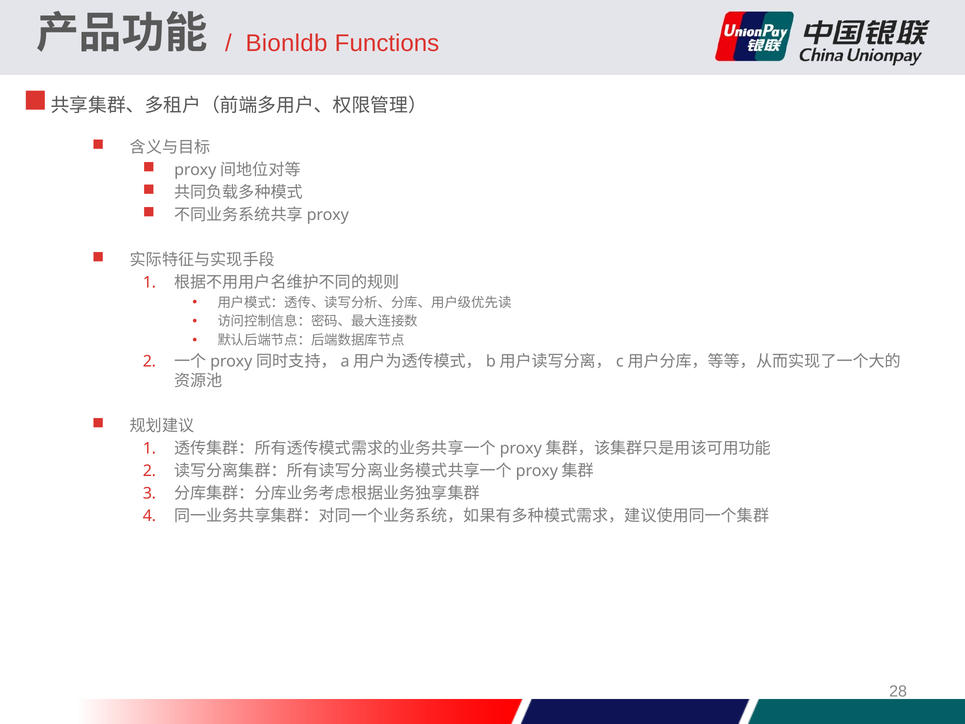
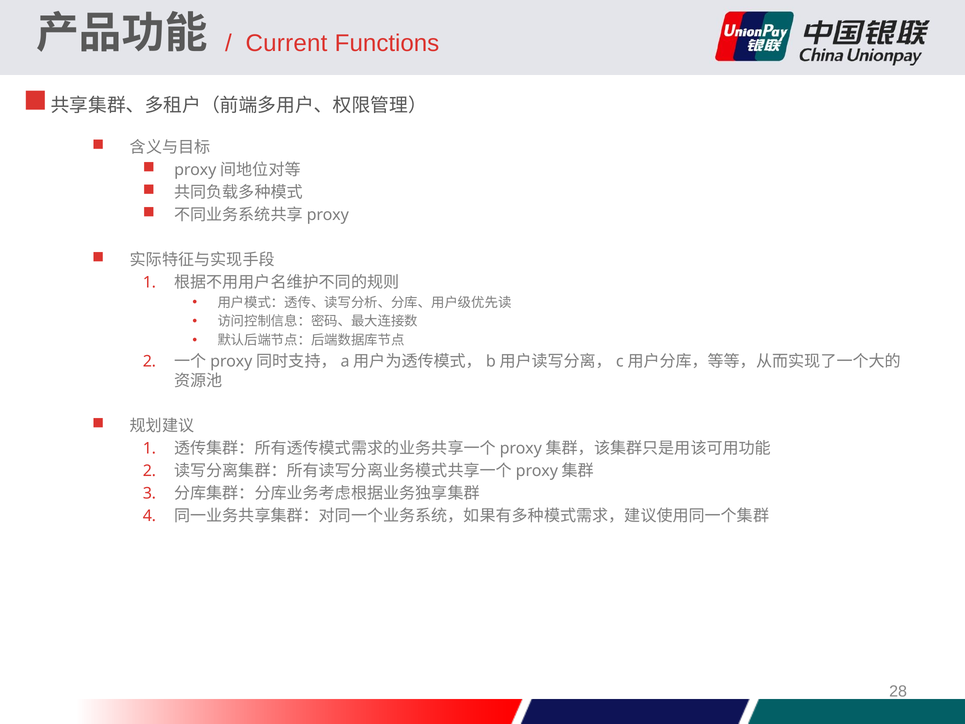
Bionldb: Bionldb -> Current (286, 43)
